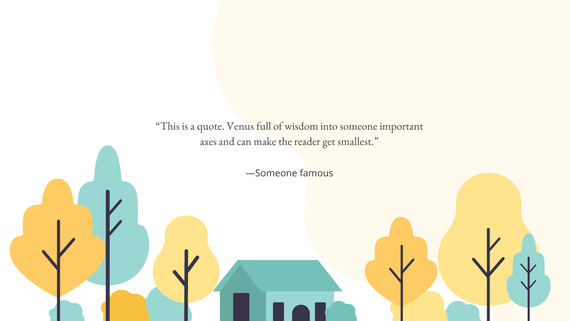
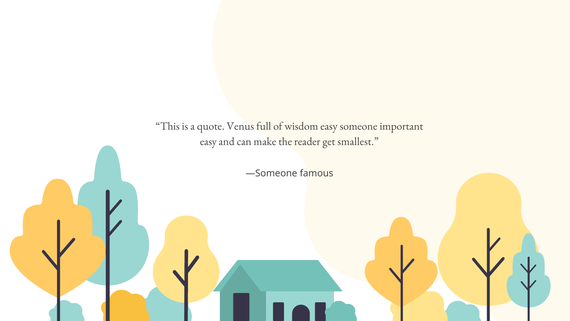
wisdom into: into -> easy (329, 126)
axes: axes -> easy (208, 141)
